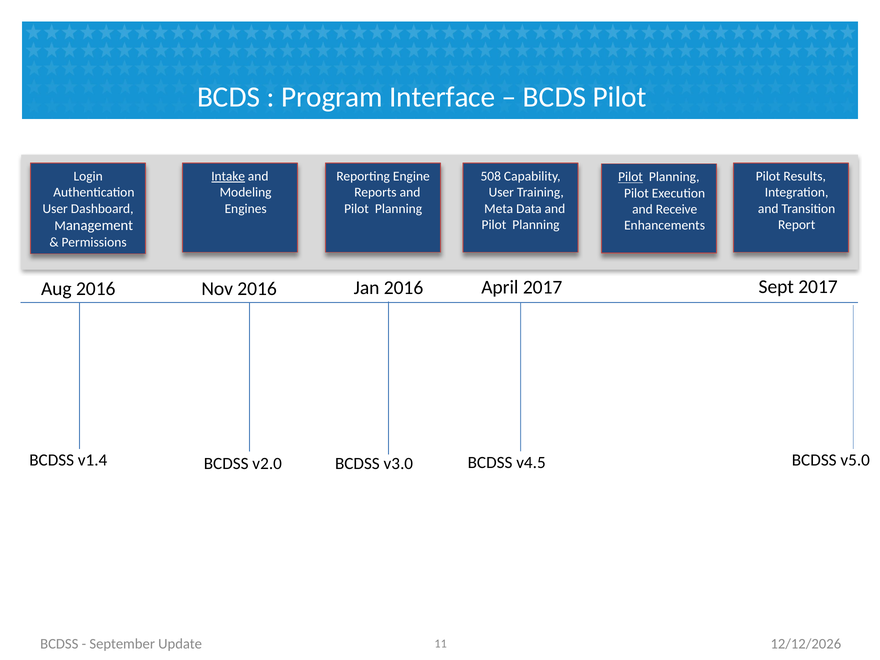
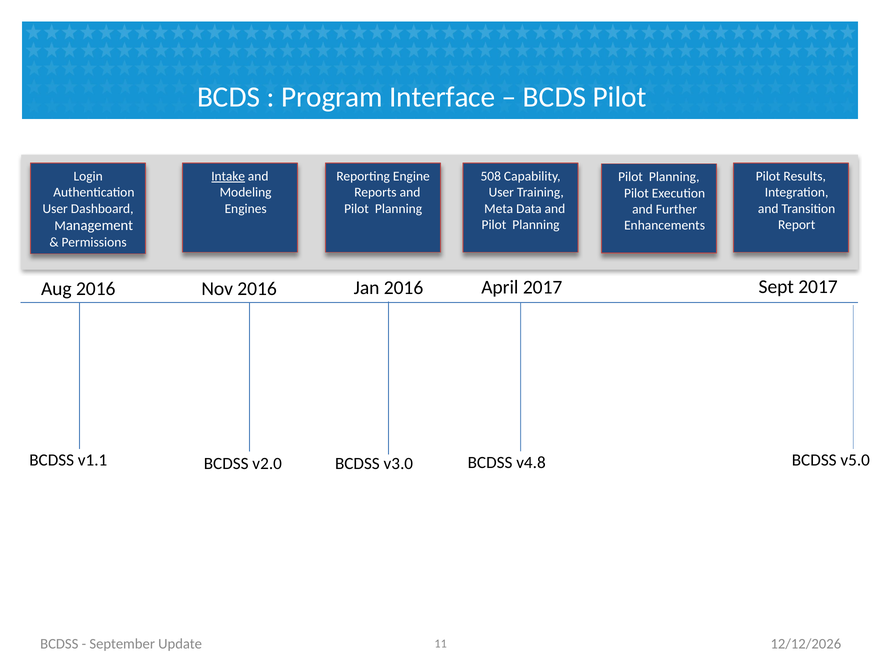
Pilot underline: present -> none (630, 177)
Receive: Receive -> Further (676, 209)
v1.4: v1.4 -> v1.1 (93, 460)
v4.5: v4.5 -> v4.8 (531, 463)
